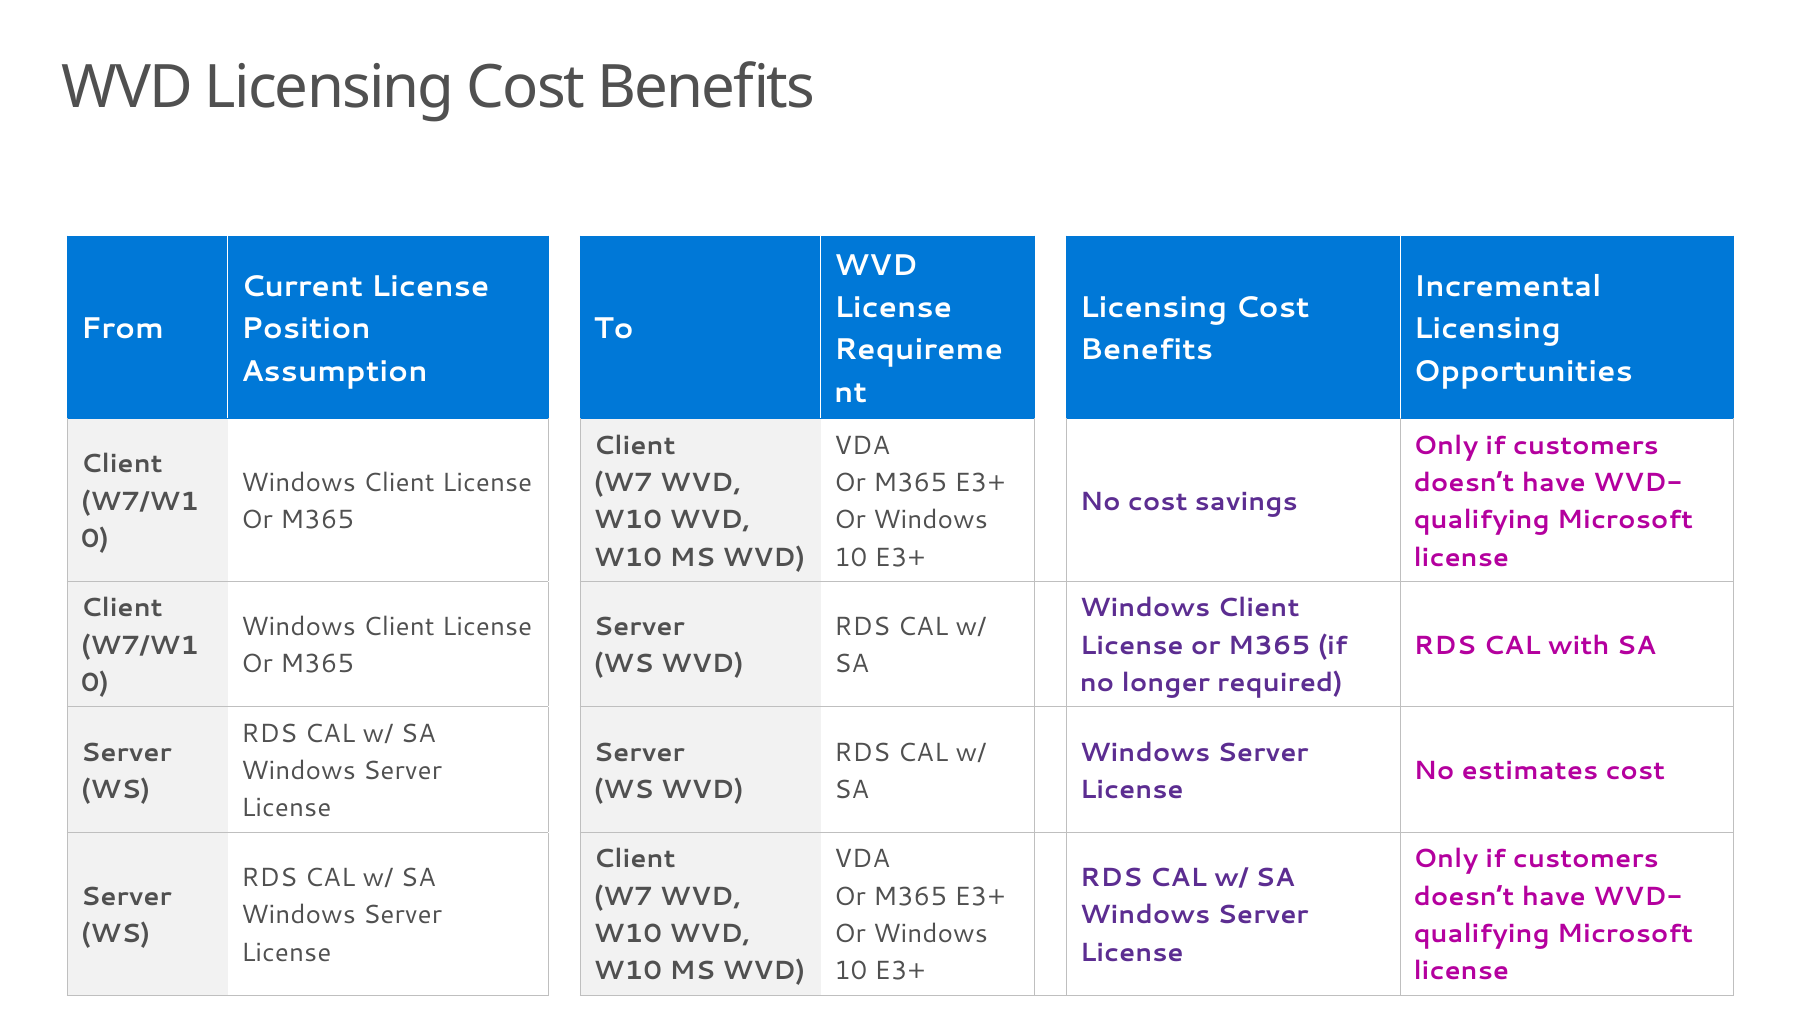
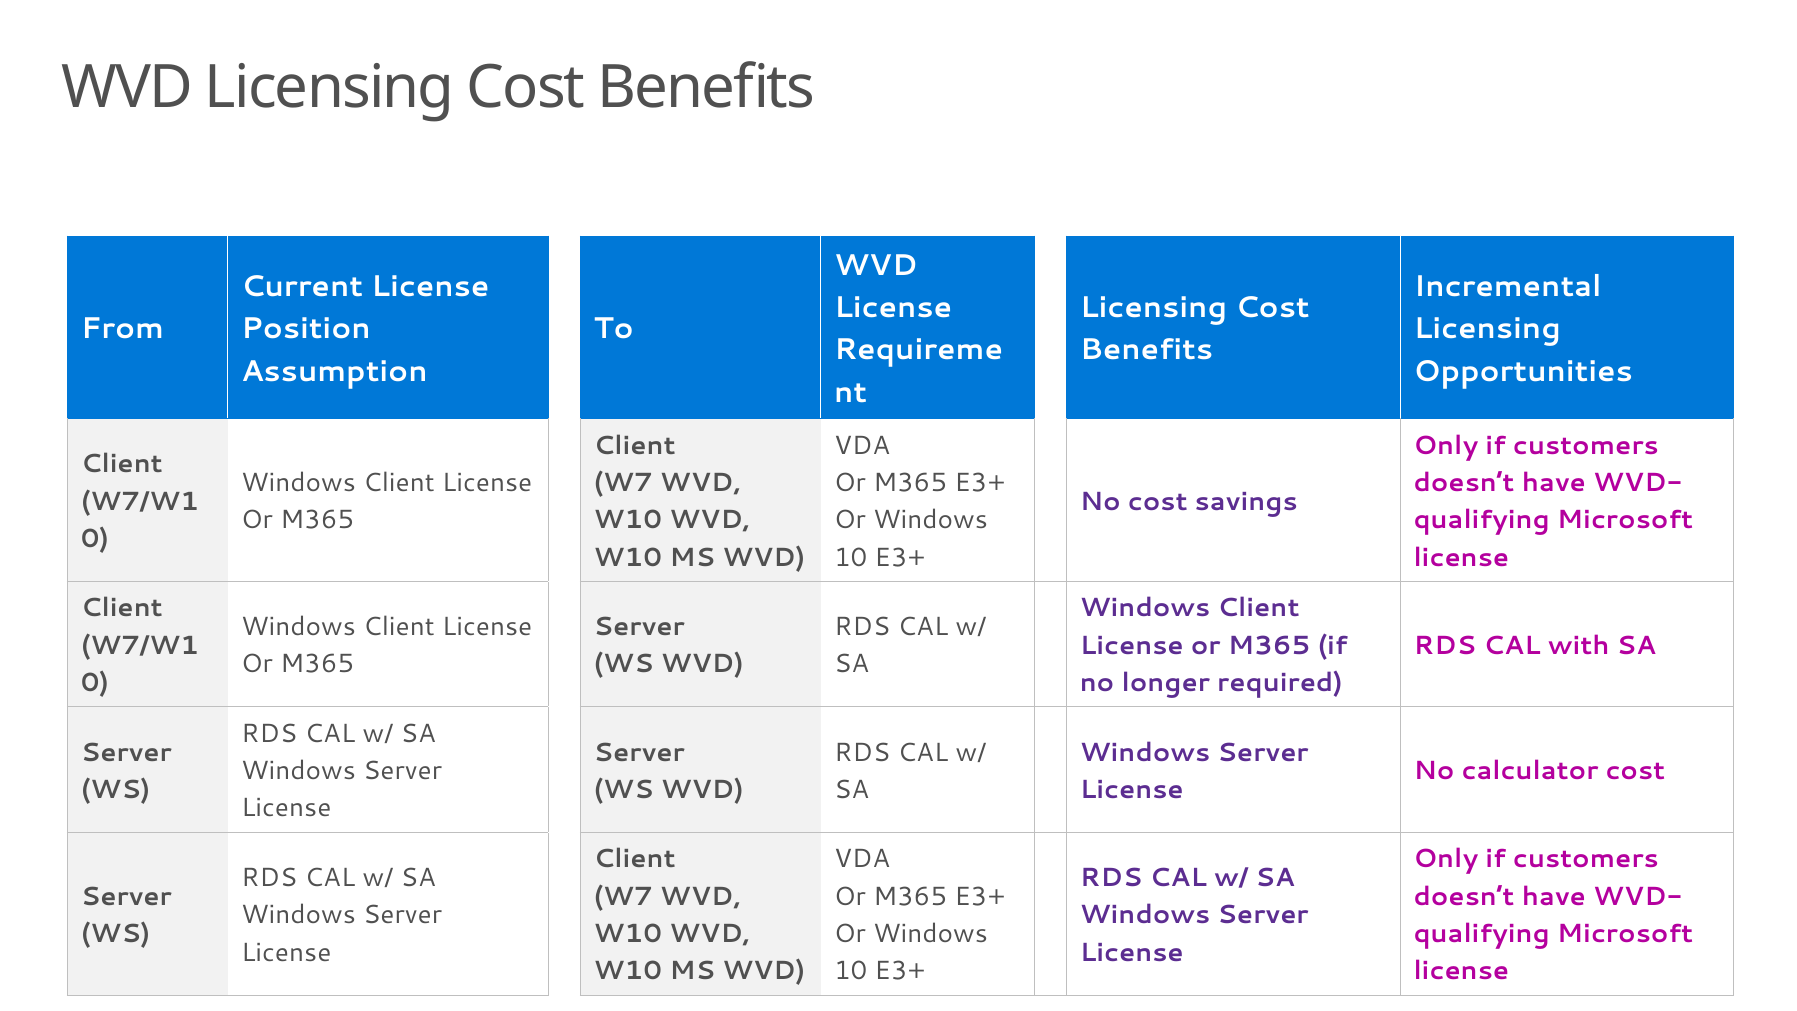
estimates: estimates -> calculator (1530, 771)
